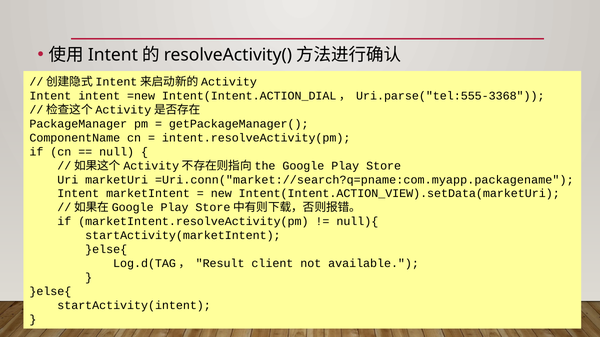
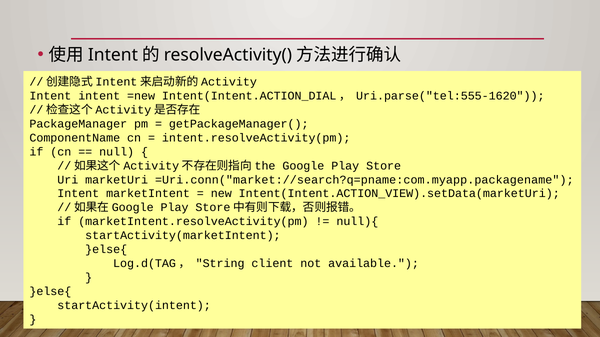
Uri.parse("tel:555-3368: Uri.parse("tel:555-3368 -> Uri.parse("tel:555-1620 (450, 96)
Result: Result -> String (220, 264)
